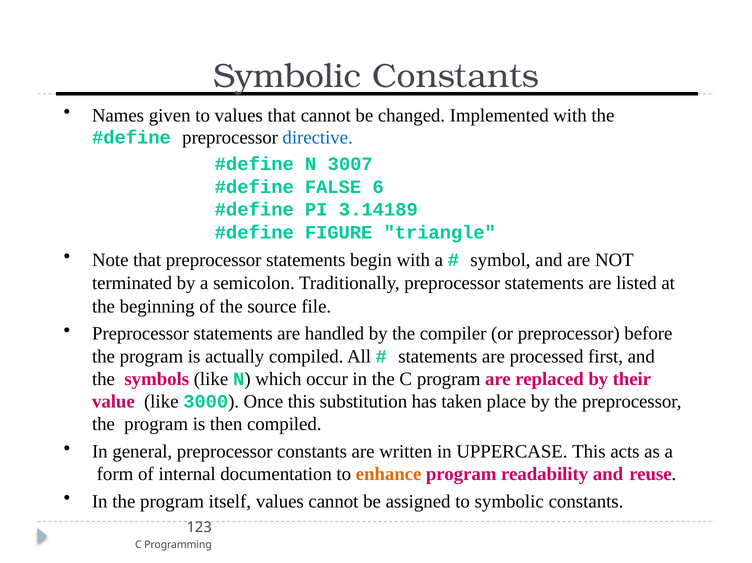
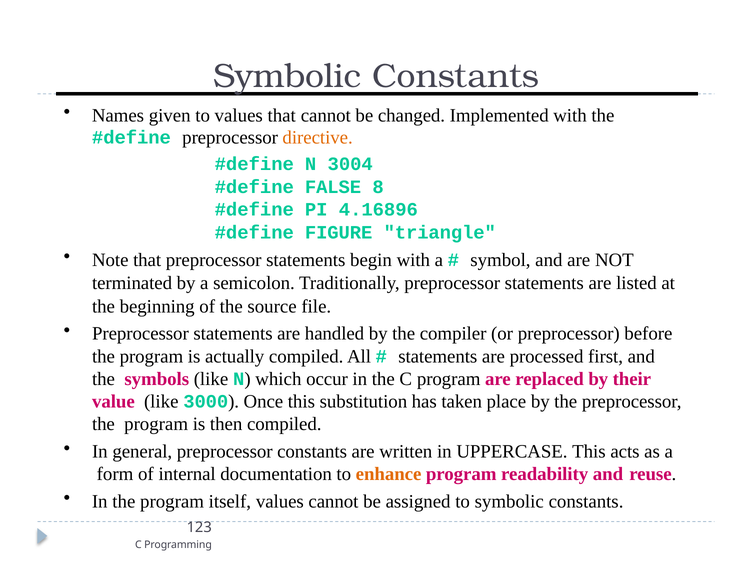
directive colour: blue -> orange (318, 137)
3007: 3007 -> 3004 (350, 164)
6: 6 -> 8 (378, 187)
3.14189: 3.14189 -> 4.16896 (378, 210)
